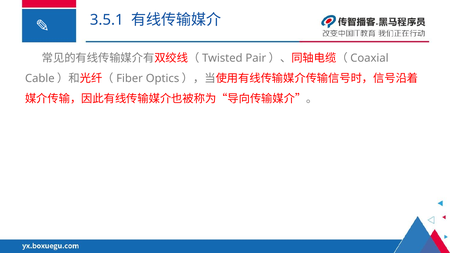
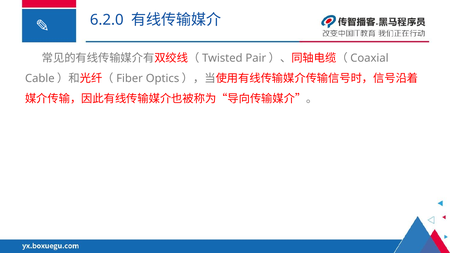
3.5.1: 3.5.1 -> 6.2.0 (107, 20)
